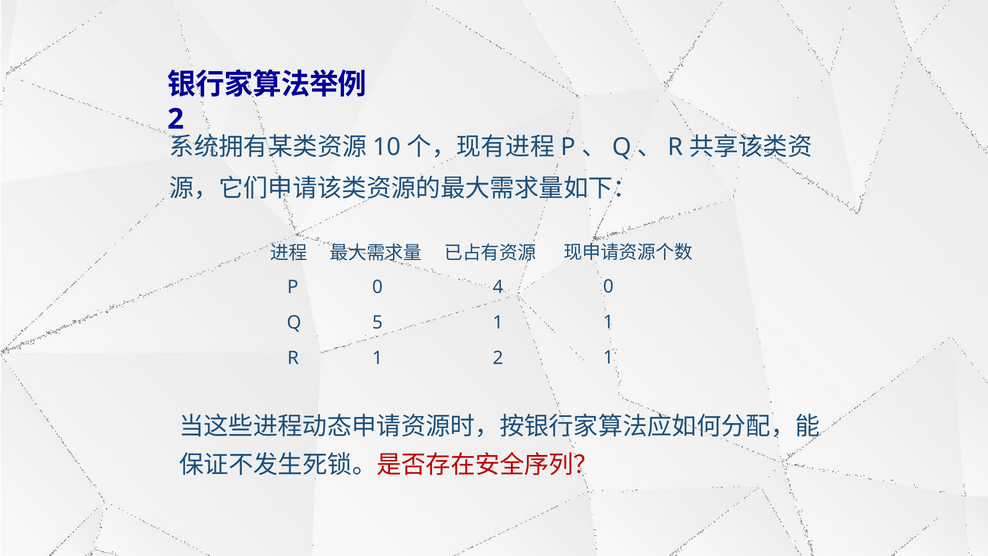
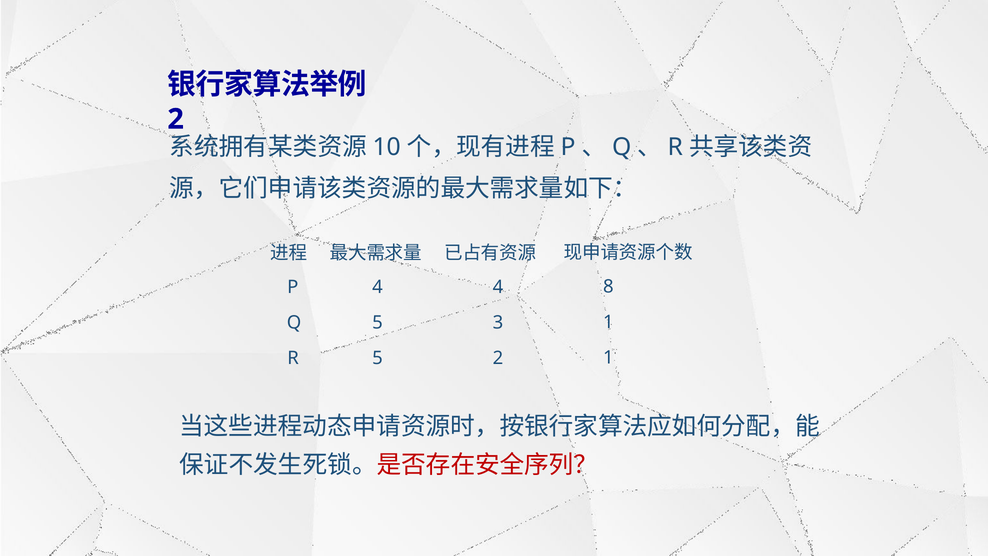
P 0: 0 -> 4 (378, 287)
4 0: 0 -> 8 (608, 286)
5 1: 1 -> 3 (498, 322)
R 1: 1 -> 5 (378, 358)
